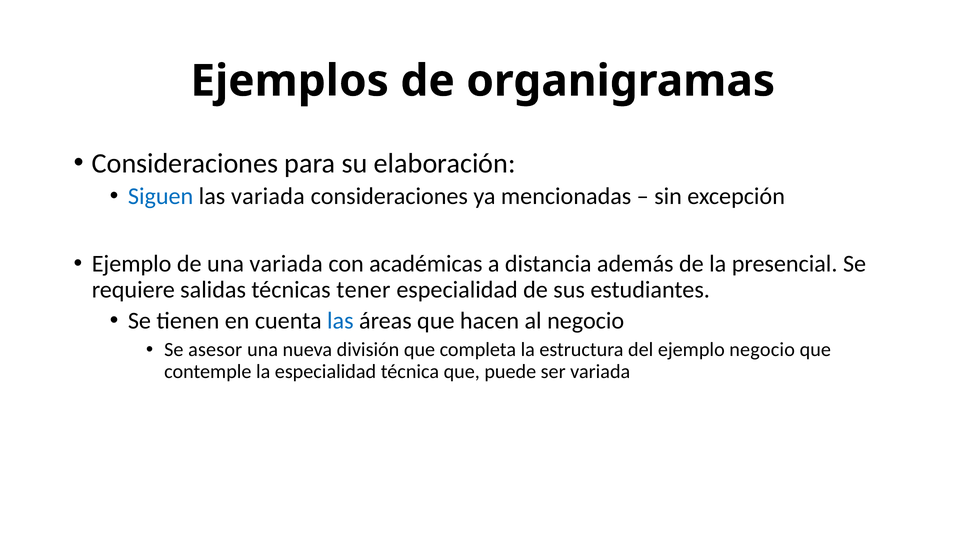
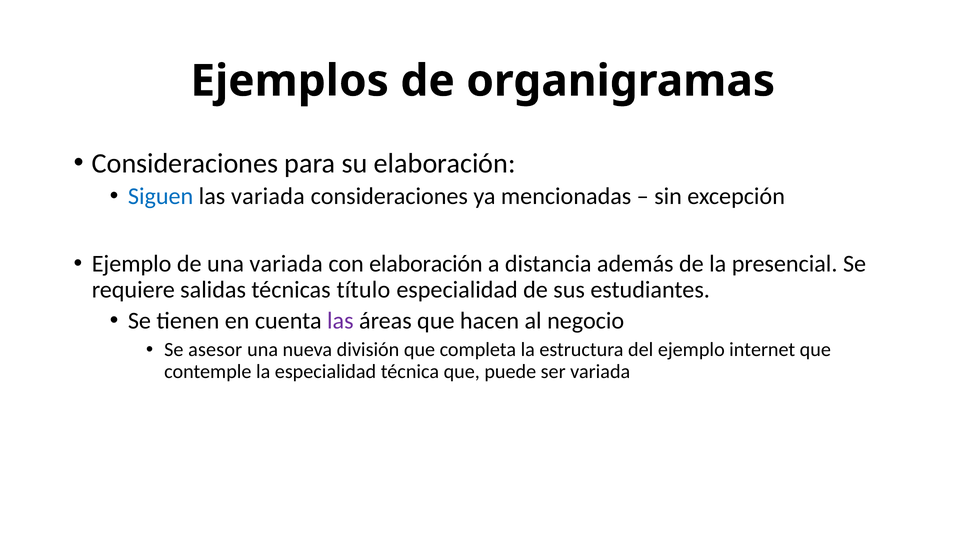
con académicas: académicas -> elaboración (426, 264)
tener: tener -> título (363, 290)
las colour: blue -> purple (340, 321)
ejemplo negocio: negocio -> internet (762, 350)
